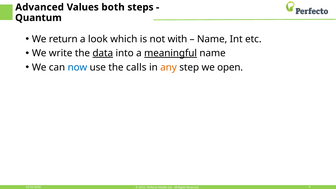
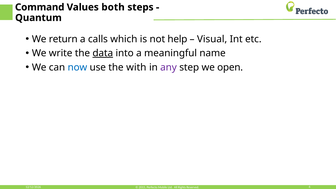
Advanced: Advanced -> Command (40, 7)
look: look -> calls (98, 39)
with: with -> help (177, 39)
Name: Name -> Visual (212, 39)
meaningful underline: present -> none (171, 53)
calls: calls -> with (136, 67)
any colour: orange -> purple (169, 67)
